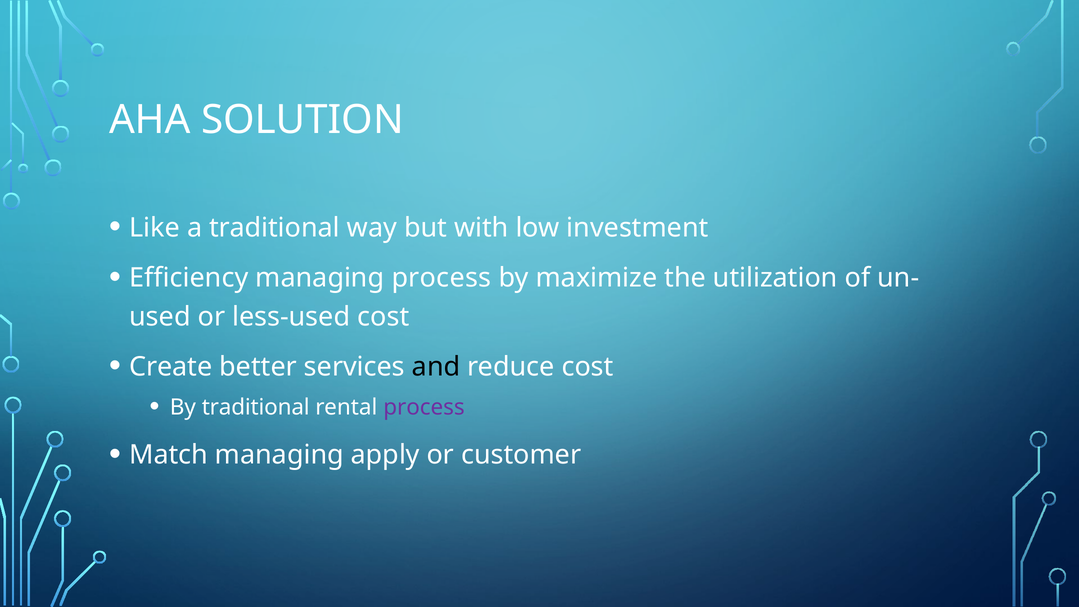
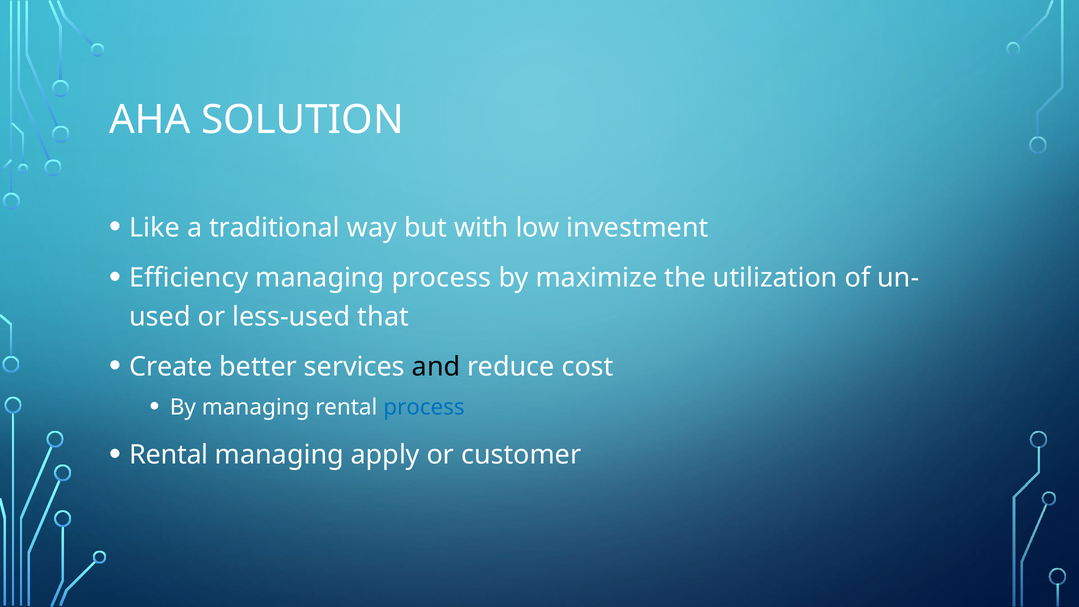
less-used cost: cost -> that (383, 317)
By traditional: traditional -> managing (256, 407)
process colour: purple -> blue (424, 407)
Match: Match -> Rental (169, 455)
